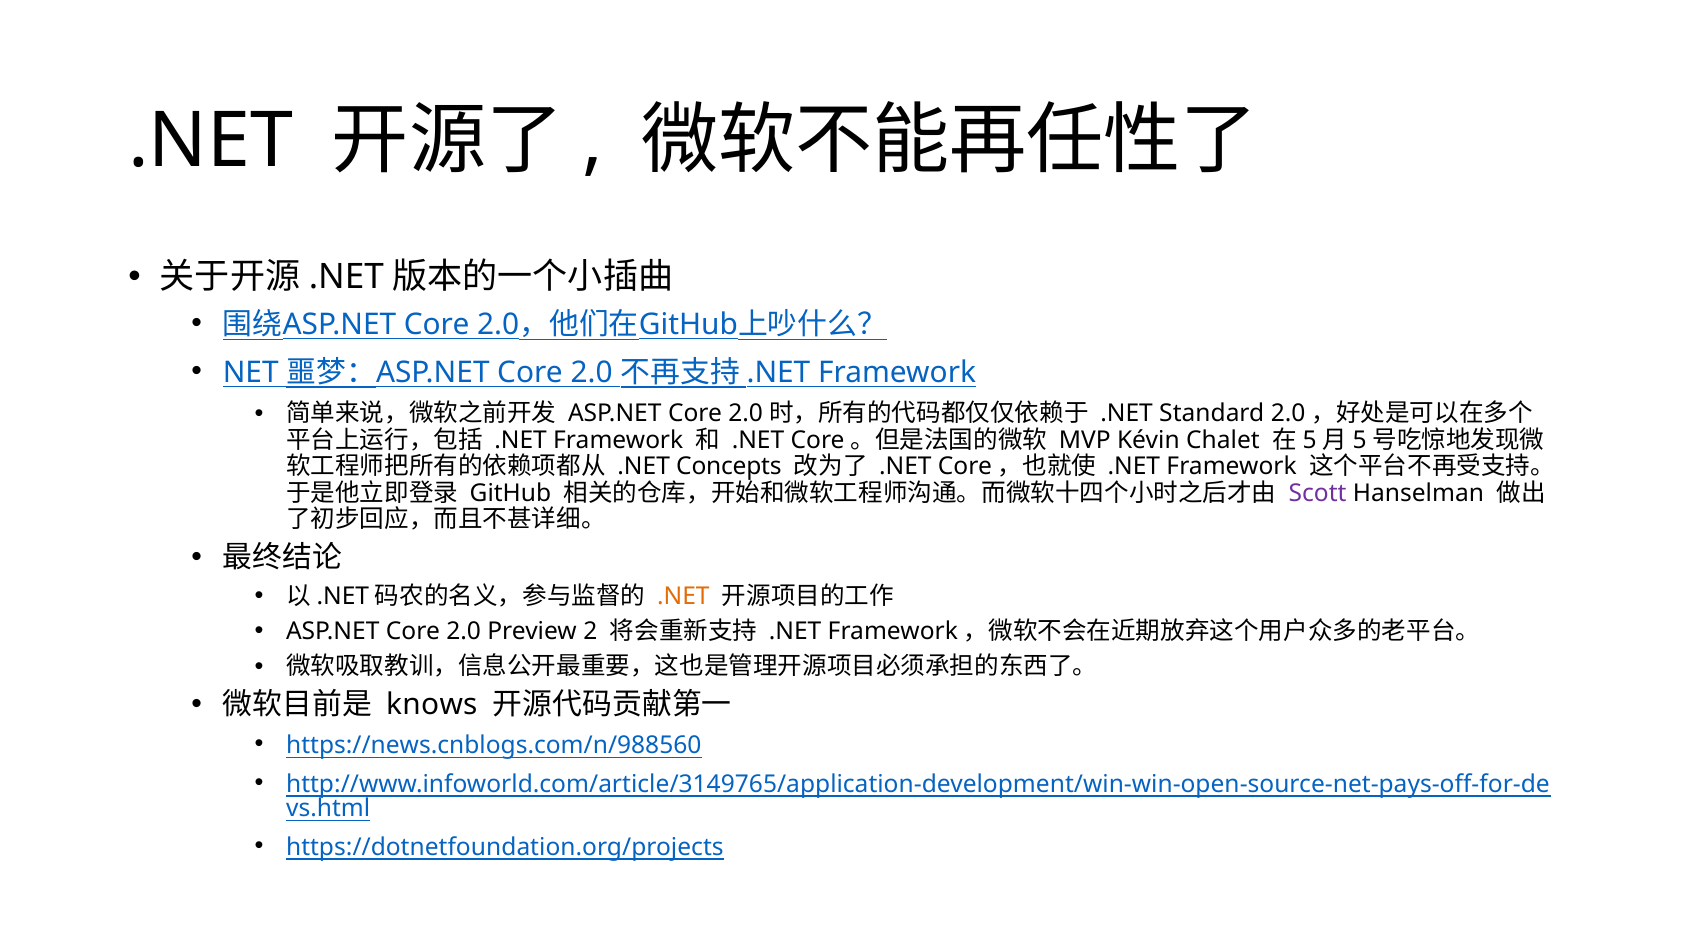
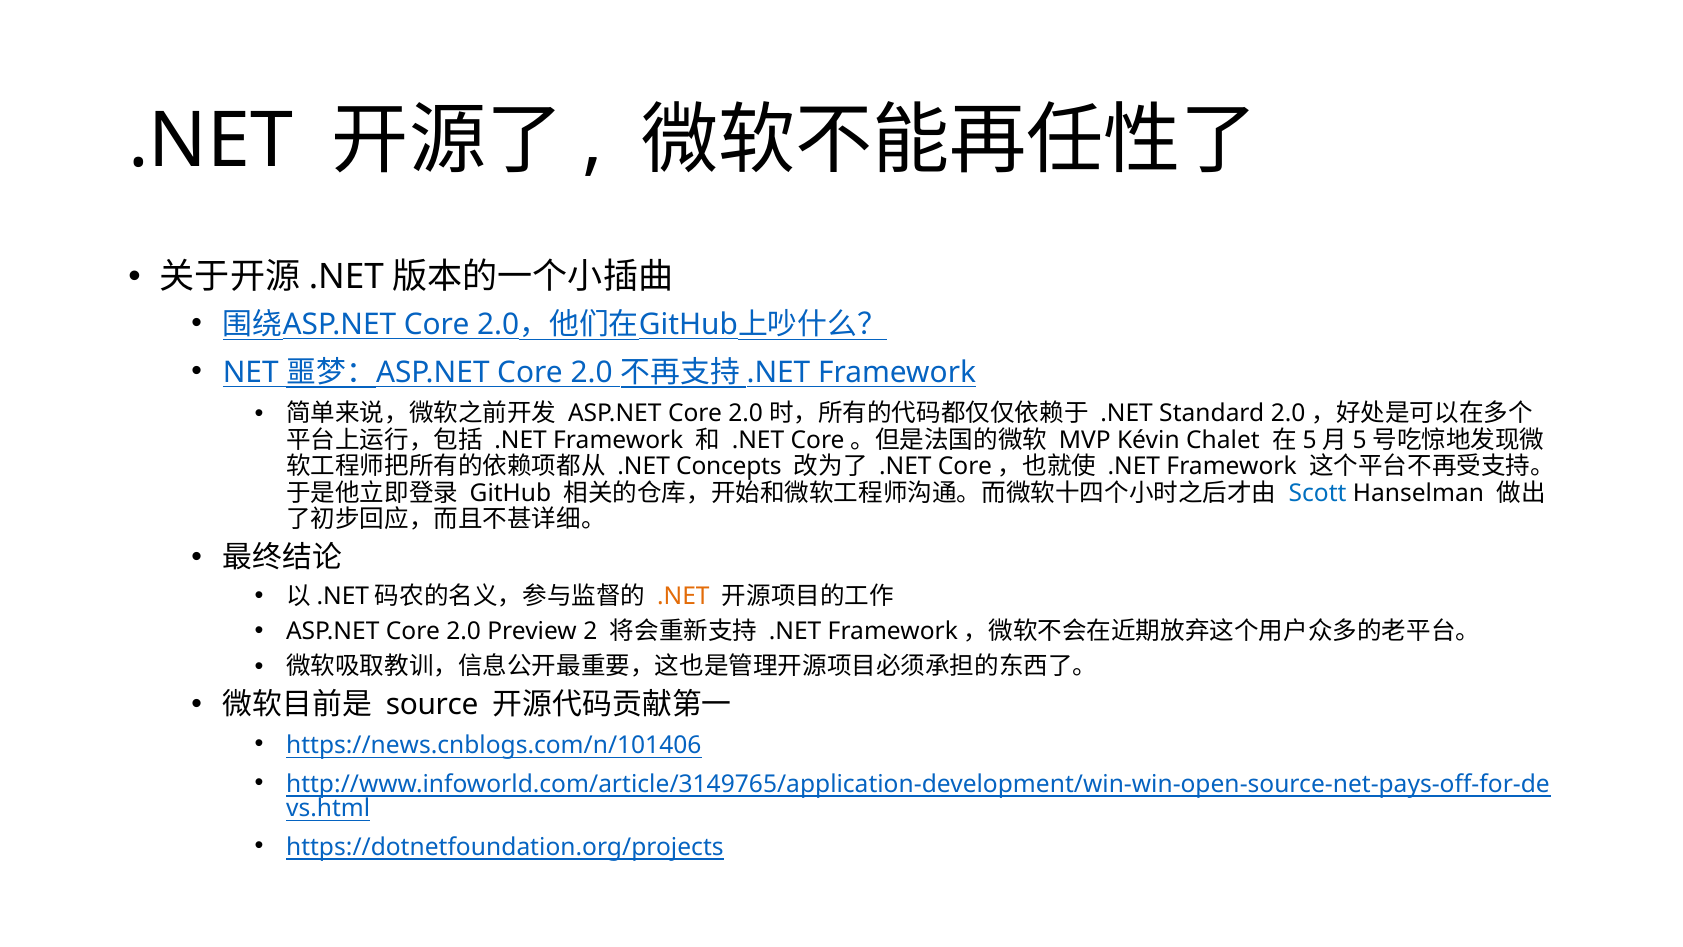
Scott colour: purple -> blue (1318, 493)
knows: knows -> source (432, 705)
https://news.cnblogs.com/n/988560: https://news.cnblogs.com/n/988560 -> https://news.cnblogs.com/n/101406 (494, 746)
